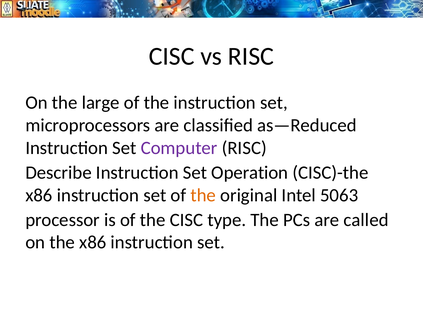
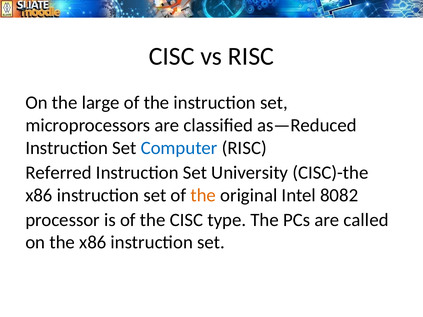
Computer colour: purple -> blue (179, 148)
Describe: Describe -> Referred (59, 173)
Operation: Operation -> University (250, 173)
5063: 5063 -> 8082 (339, 195)
